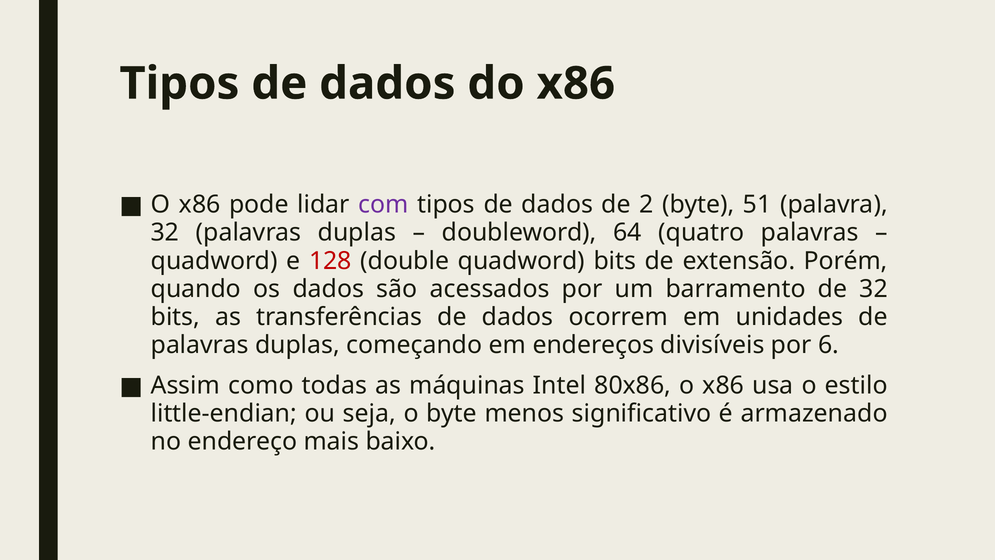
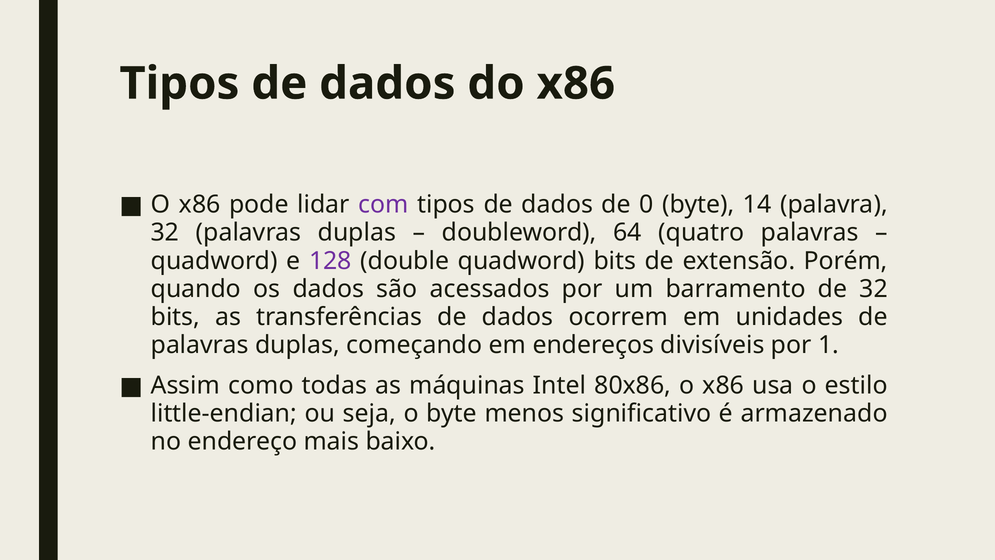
2: 2 -> 0 (647, 205)
51: 51 -> 14 (757, 205)
128 colour: red -> purple (330, 261)
6: 6 -> 1 (828, 345)
